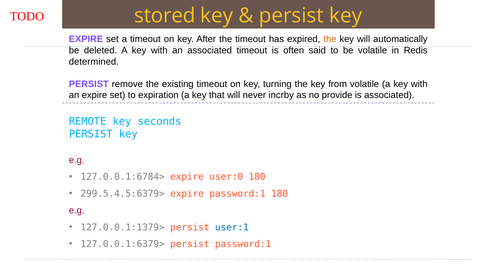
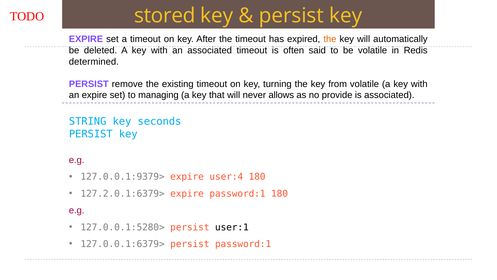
expiration: expiration -> managing (158, 95)
incrby: incrby -> allows (281, 95)
REMOTE: REMOTE -> STRING (88, 121)
127.0.0.1:6784>: 127.0.0.1:6784> -> 127.0.0.1:9379> (123, 177)
user:0: user:0 -> user:4 (226, 177)
299.5.4.5:6379>: 299.5.4.5:6379> -> 127.2.0.1:6379> (123, 193)
127.0.0.1:1379>: 127.0.0.1:1379> -> 127.0.0.1:5280> (123, 227)
user:1 colour: blue -> black (232, 227)
